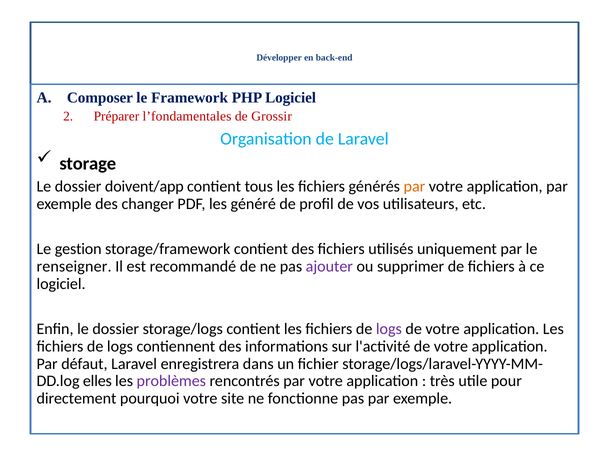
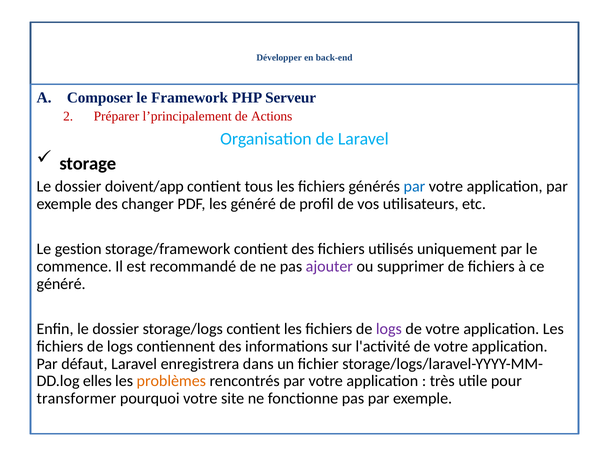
PHP Logiciel: Logiciel -> Serveur (291, 98)
l’fondamentales: l’fondamentales -> l’principalement (187, 117)
Grossir: Grossir -> Actions (272, 117)
par colour: orange -> blue (414, 187)
renseigner: renseigner -> commence (74, 267)
logiciel: logiciel -> généré (61, 284)
problèmes colour: purple -> orange (171, 382)
directement: directement -> transformer (76, 399)
